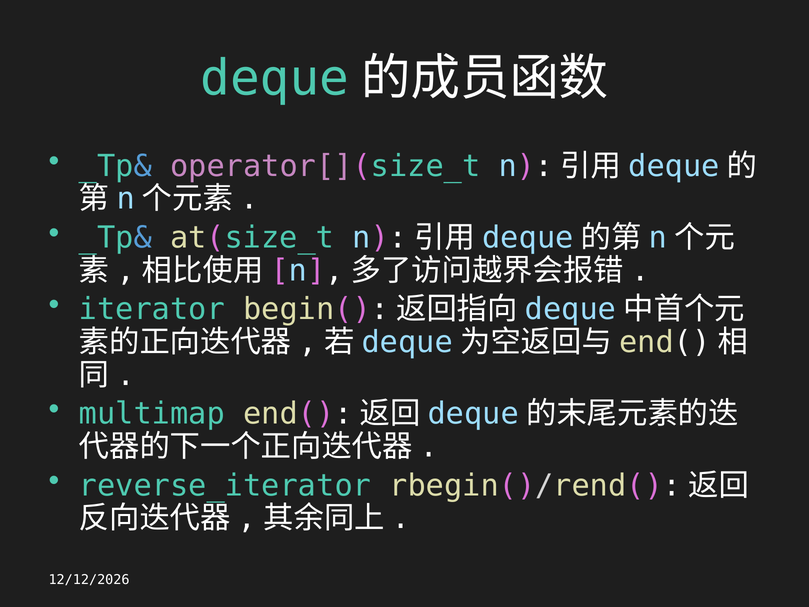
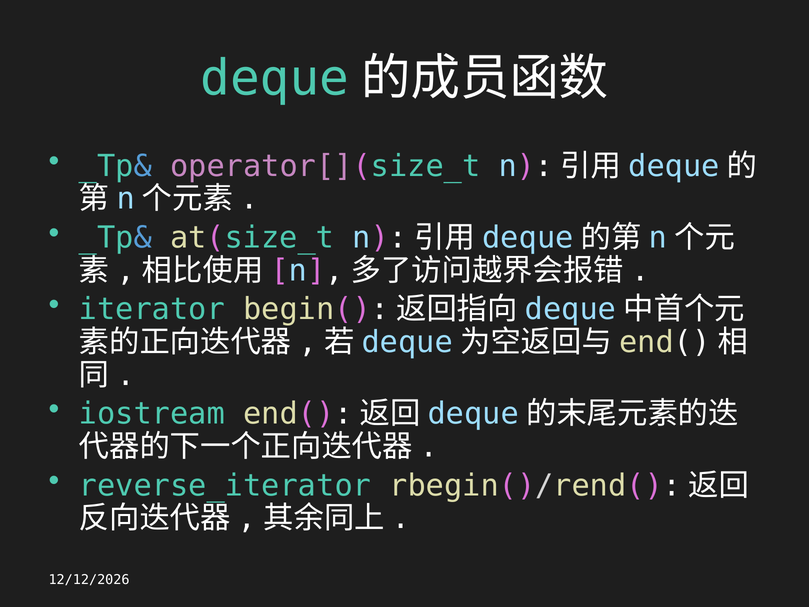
multimap: multimap -> iostream (152, 414)
